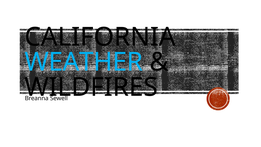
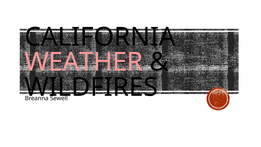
WEATHER colour: light blue -> pink (84, 62)
